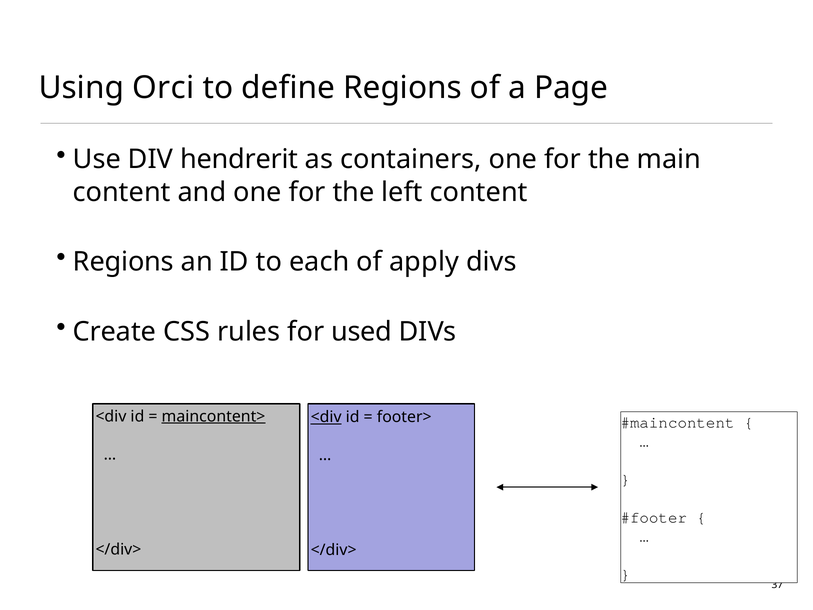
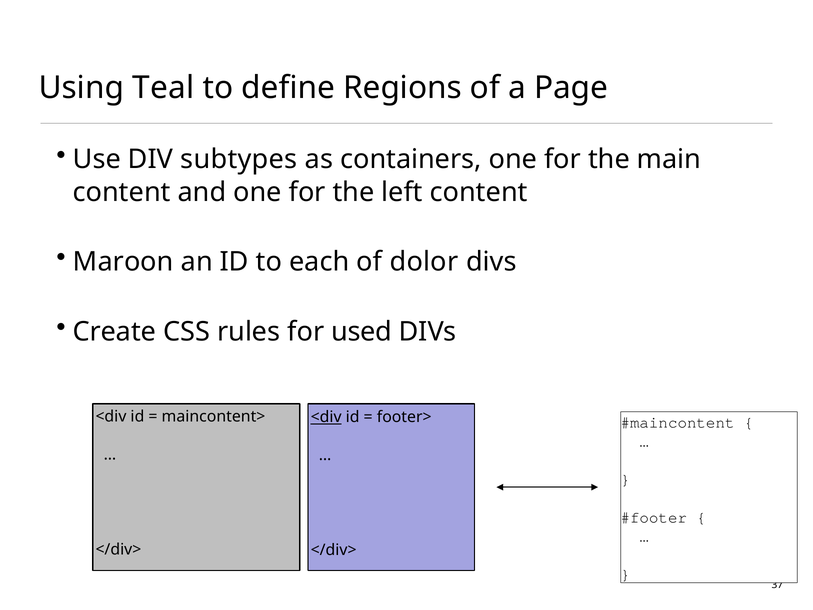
Orci: Orci -> Teal (163, 88)
hendrerit: hendrerit -> subtypes (239, 159)
Regions: Regions -> Maroon (123, 262)
apply: apply -> dolor (424, 262)
maincontent> underline: present -> none (214, 416)
